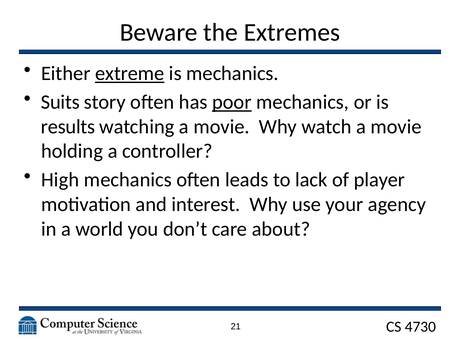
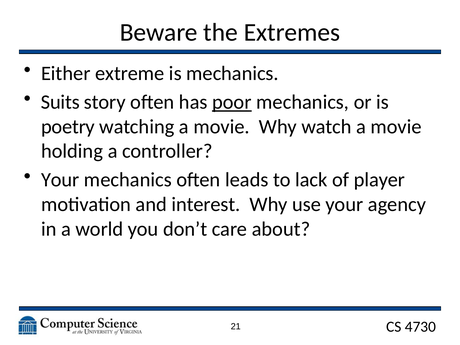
extreme underline: present -> none (130, 73)
results: results -> poetry (68, 127)
High: High -> Your (60, 180)
